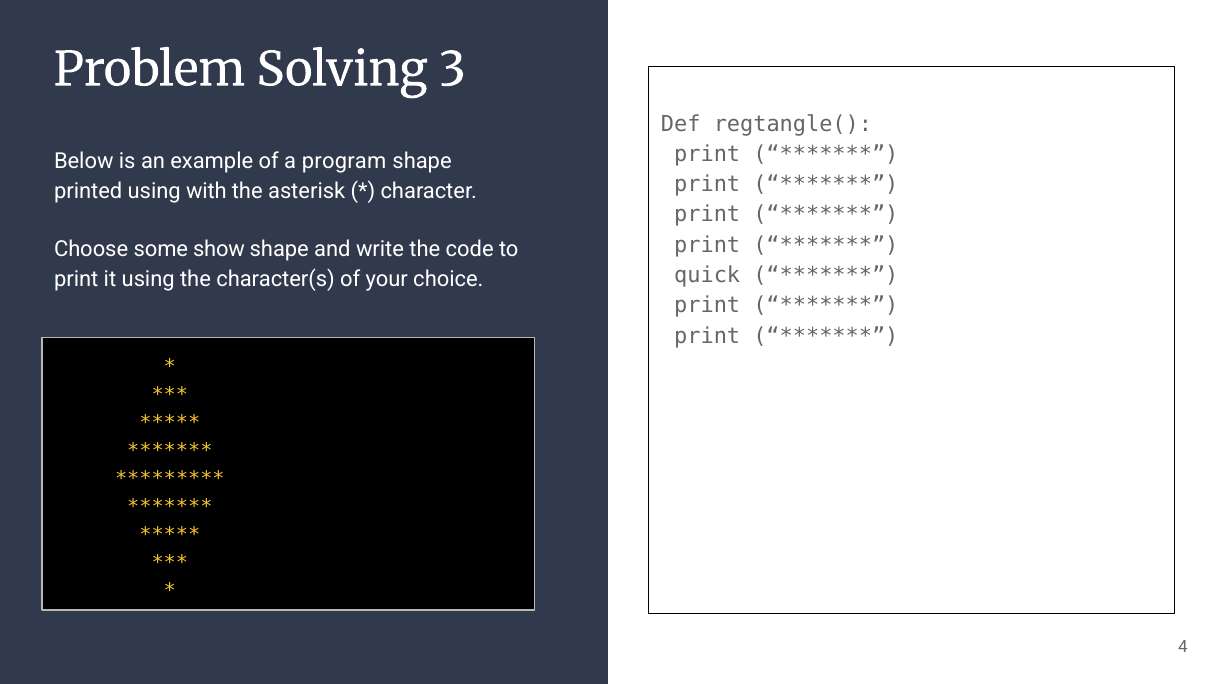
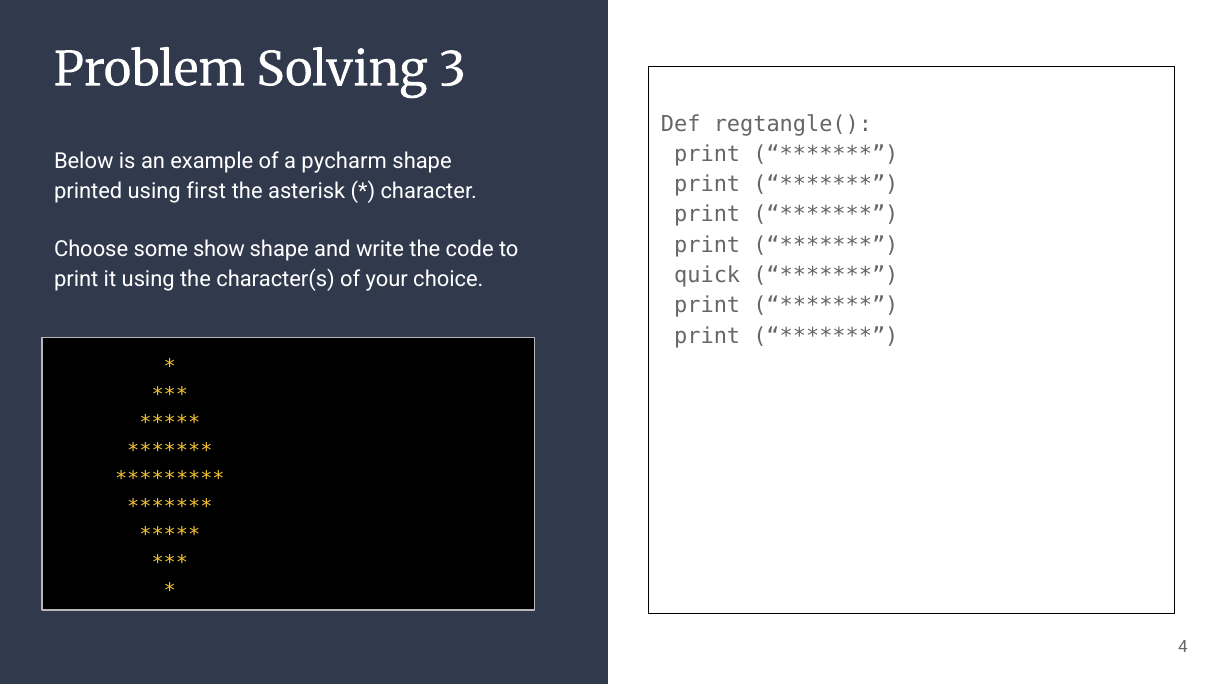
program: program -> pycharm (344, 161)
with: with -> first (206, 192)
